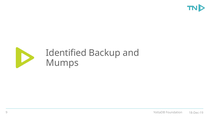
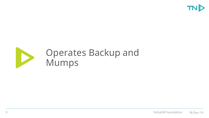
Identified: Identified -> Operates (66, 53)
